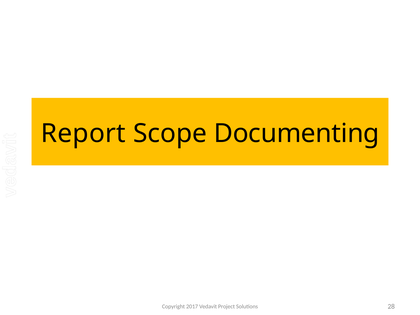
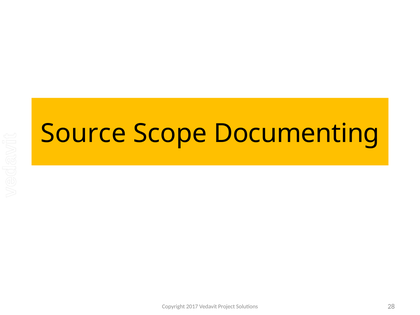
Report: Report -> Source (83, 133)
